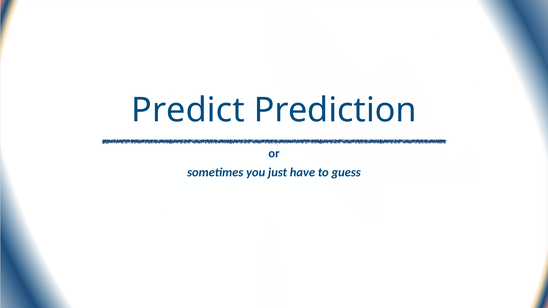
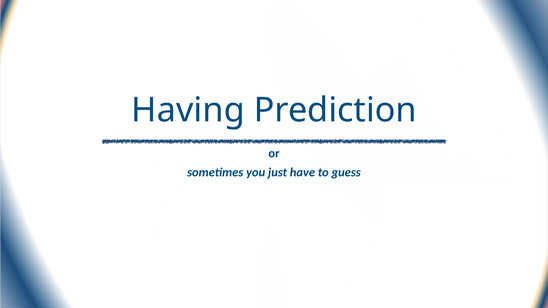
Predict: Predict -> Having (188, 110)
